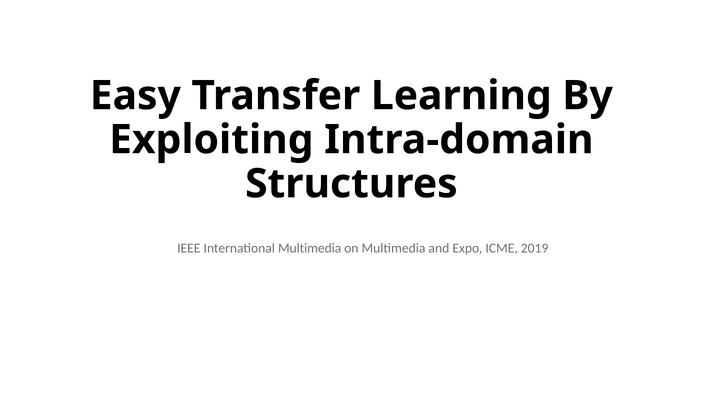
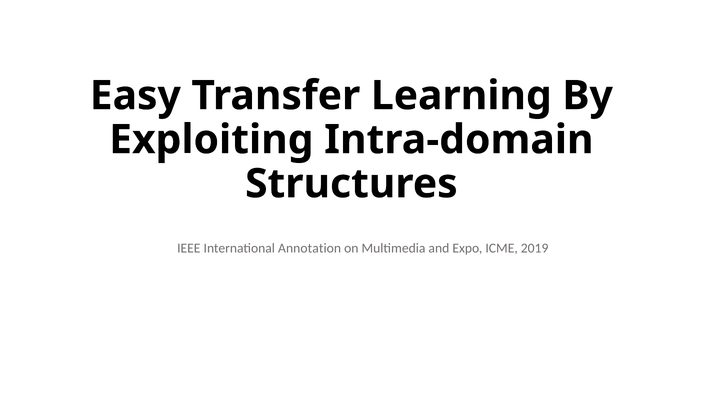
International Multimedia: Multimedia -> Annotation (310, 248)
